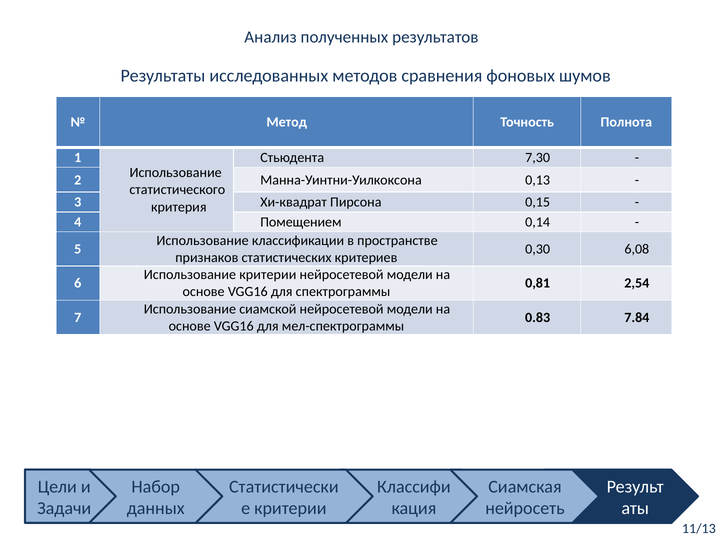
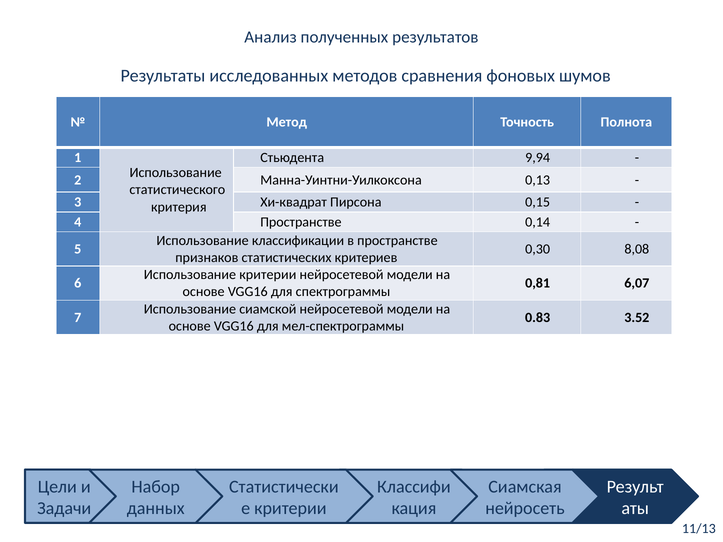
7,30: 7,30 -> 9,94 (538, 158)
4 Помещением: Помещением -> Пространстве (301, 222)
6,08: 6,08 -> 8,08 (637, 249)
2,54: 2,54 -> 6,07 (637, 283)
7.84: 7.84 -> 3.52 (637, 318)
